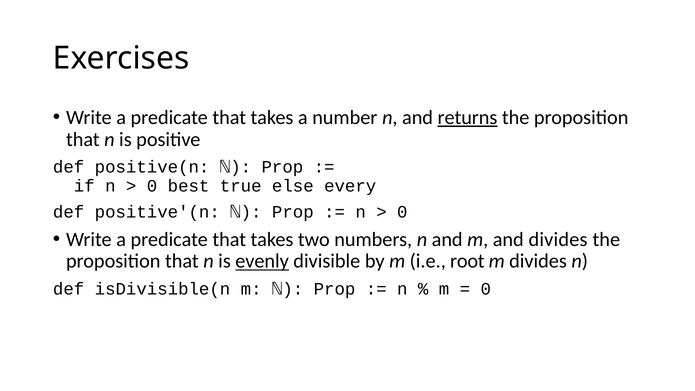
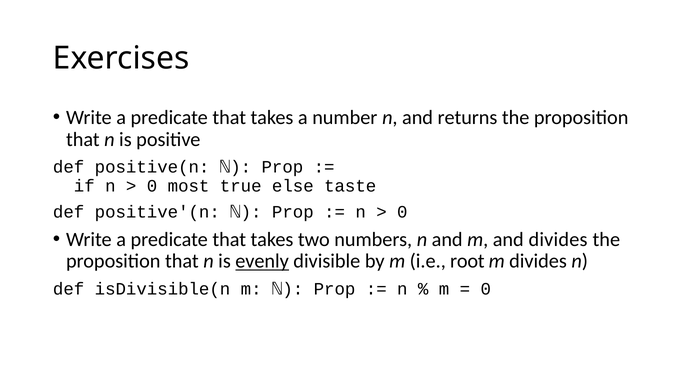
returns underline: present -> none (467, 118)
best: best -> most (189, 186)
every: every -> taste (350, 186)
